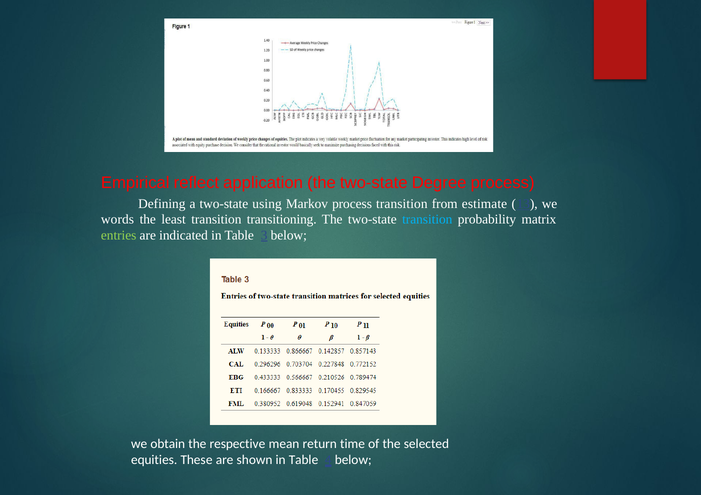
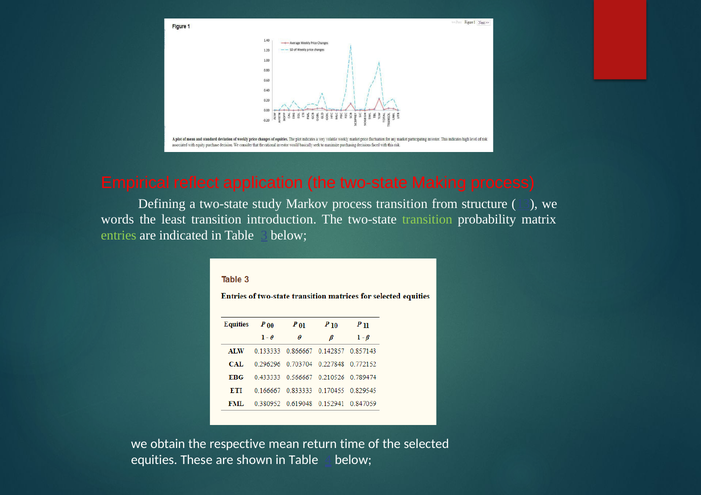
Degree: Degree -> Making (439, 183)
using: using -> study (267, 204)
estimate: estimate -> structure (485, 204)
transitioning: transitioning -> introduction (282, 220)
transition colour: light blue -> light green (427, 220)
